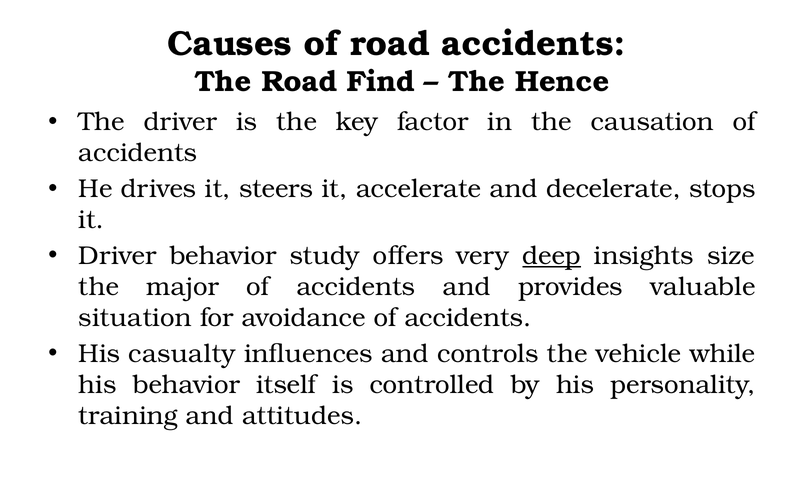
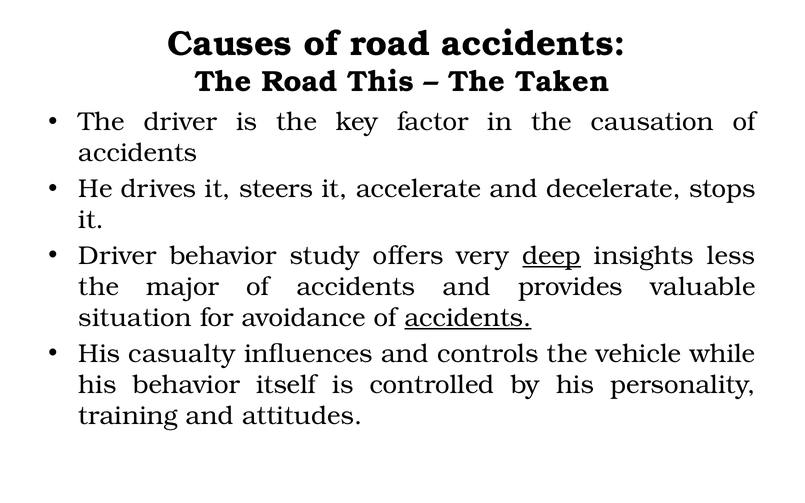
Find: Find -> This (381, 82)
Hence: Hence -> Taken (562, 82)
size: size -> less (731, 256)
accidents underline: none -> present (468, 318)
